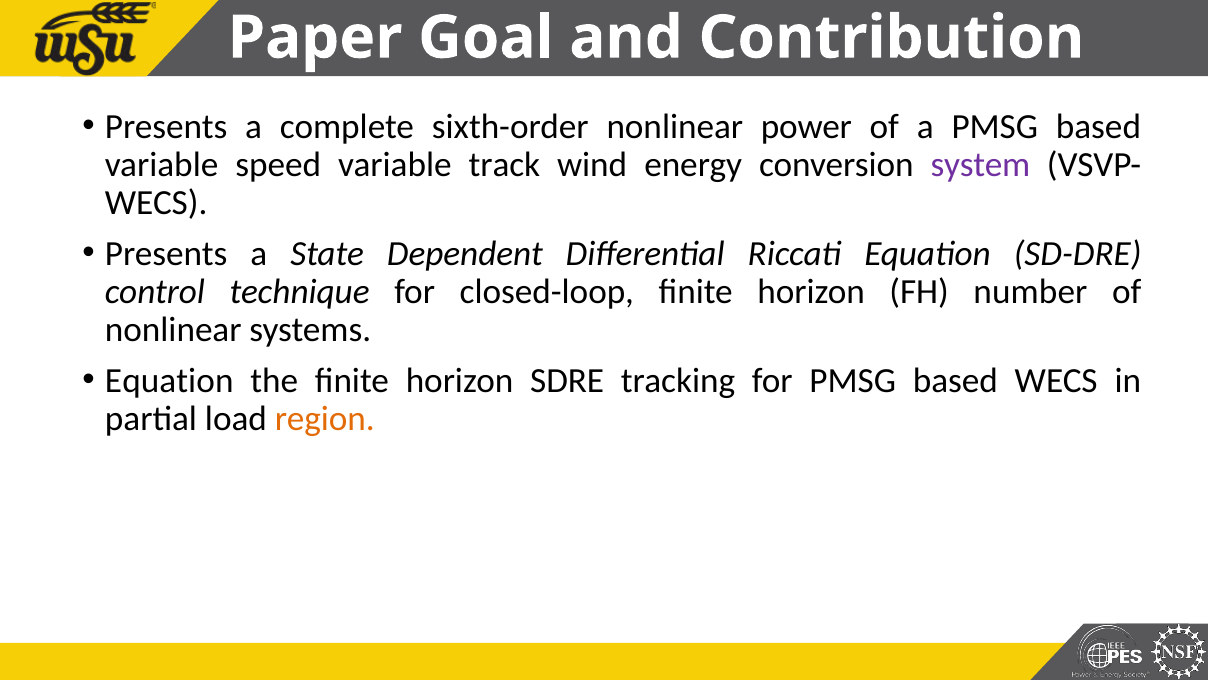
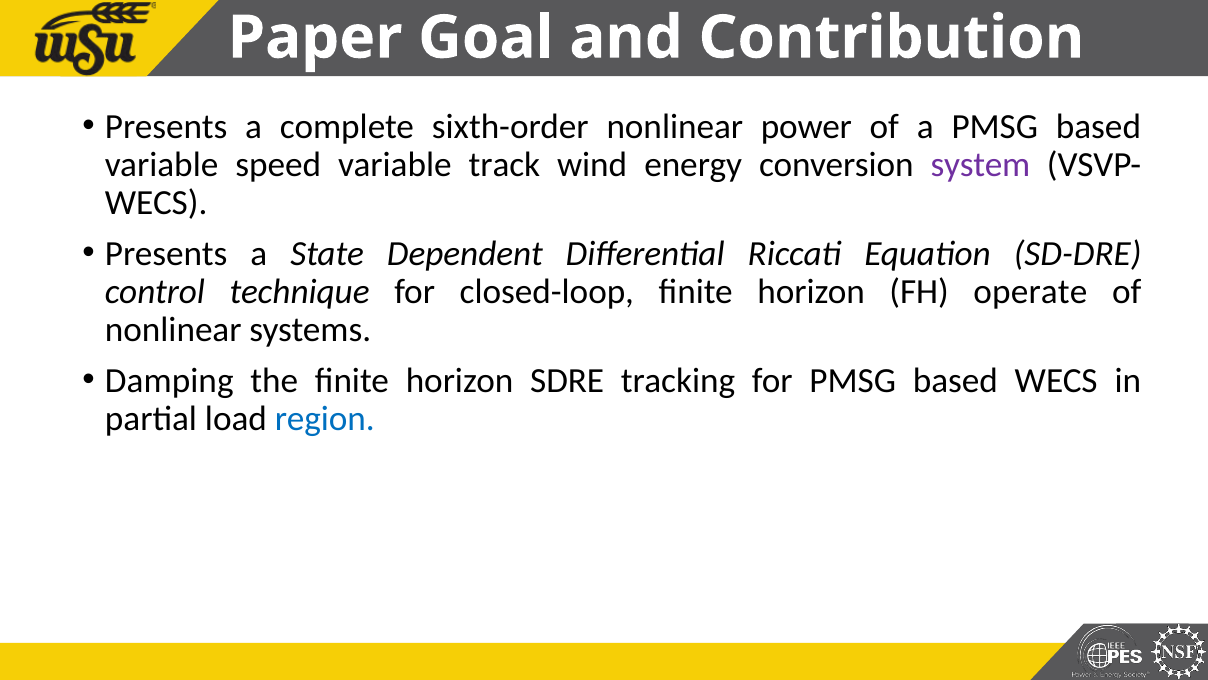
number: number -> operate (1030, 291)
Equation: Equation -> Damping (169, 380)
region colour: orange -> blue (325, 418)
